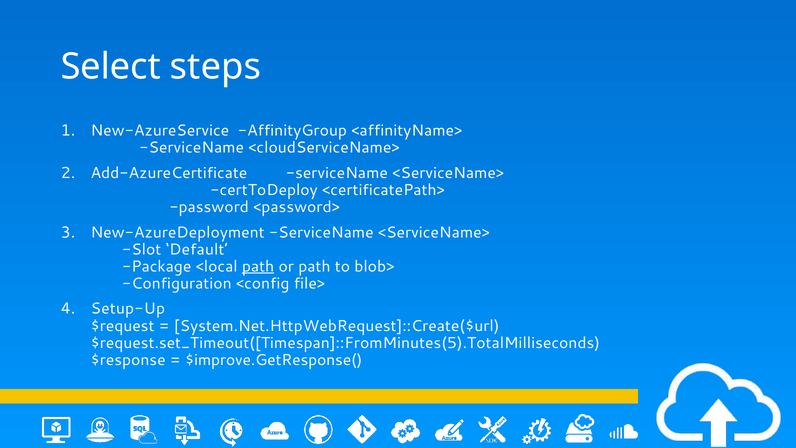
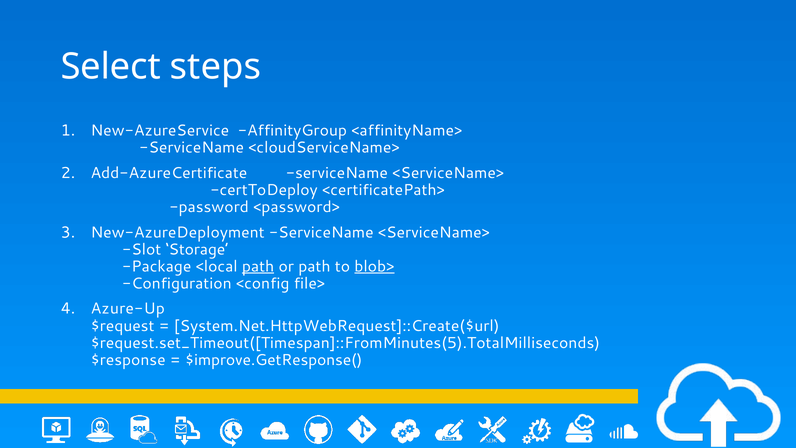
Default: Default -> Storage (197, 249)
blob> underline: none -> present (374, 266)
Setup-Up: Setup-Up -> Azure-Up (128, 309)
